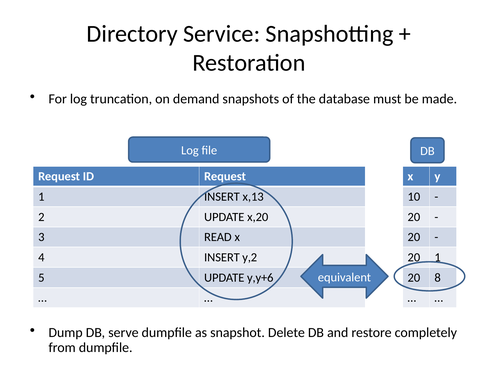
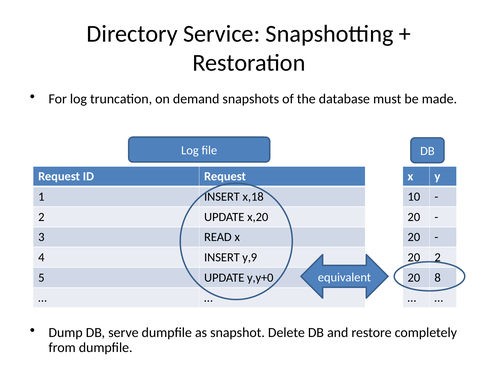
x,13: x,13 -> x,18 (253, 196)
y,2: y,2 -> y,9 (250, 257)
20 1: 1 -> 2 (438, 257)
y,y+6: y,y+6 -> y,y+0 (260, 277)
